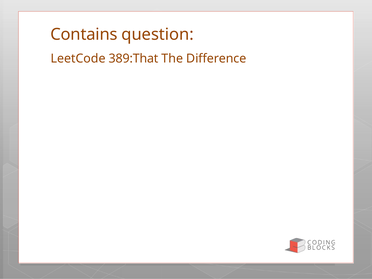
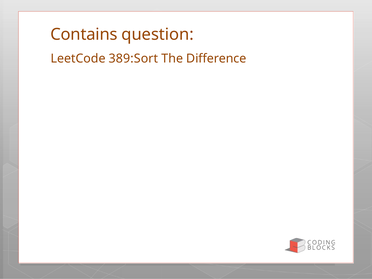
389:That: 389:That -> 389:Sort (133, 58)
